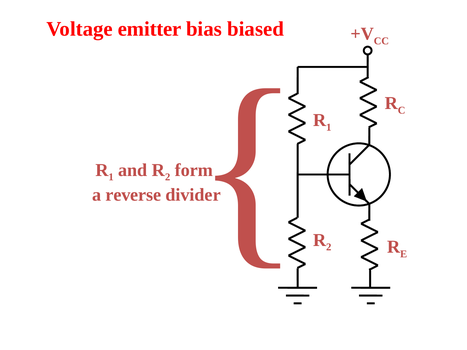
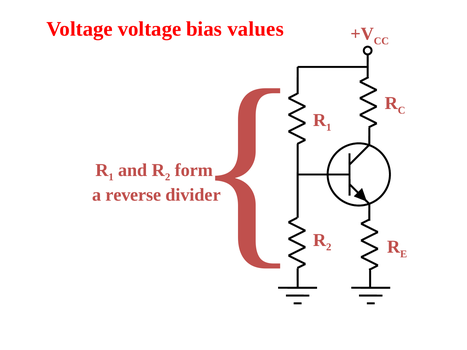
Voltage emitter: emitter -> voltage (150, 29)
biased: biased -> values (256, 29)
